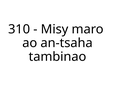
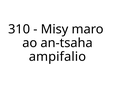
tambinao: tambinao -> ampifalio (57, 57)
